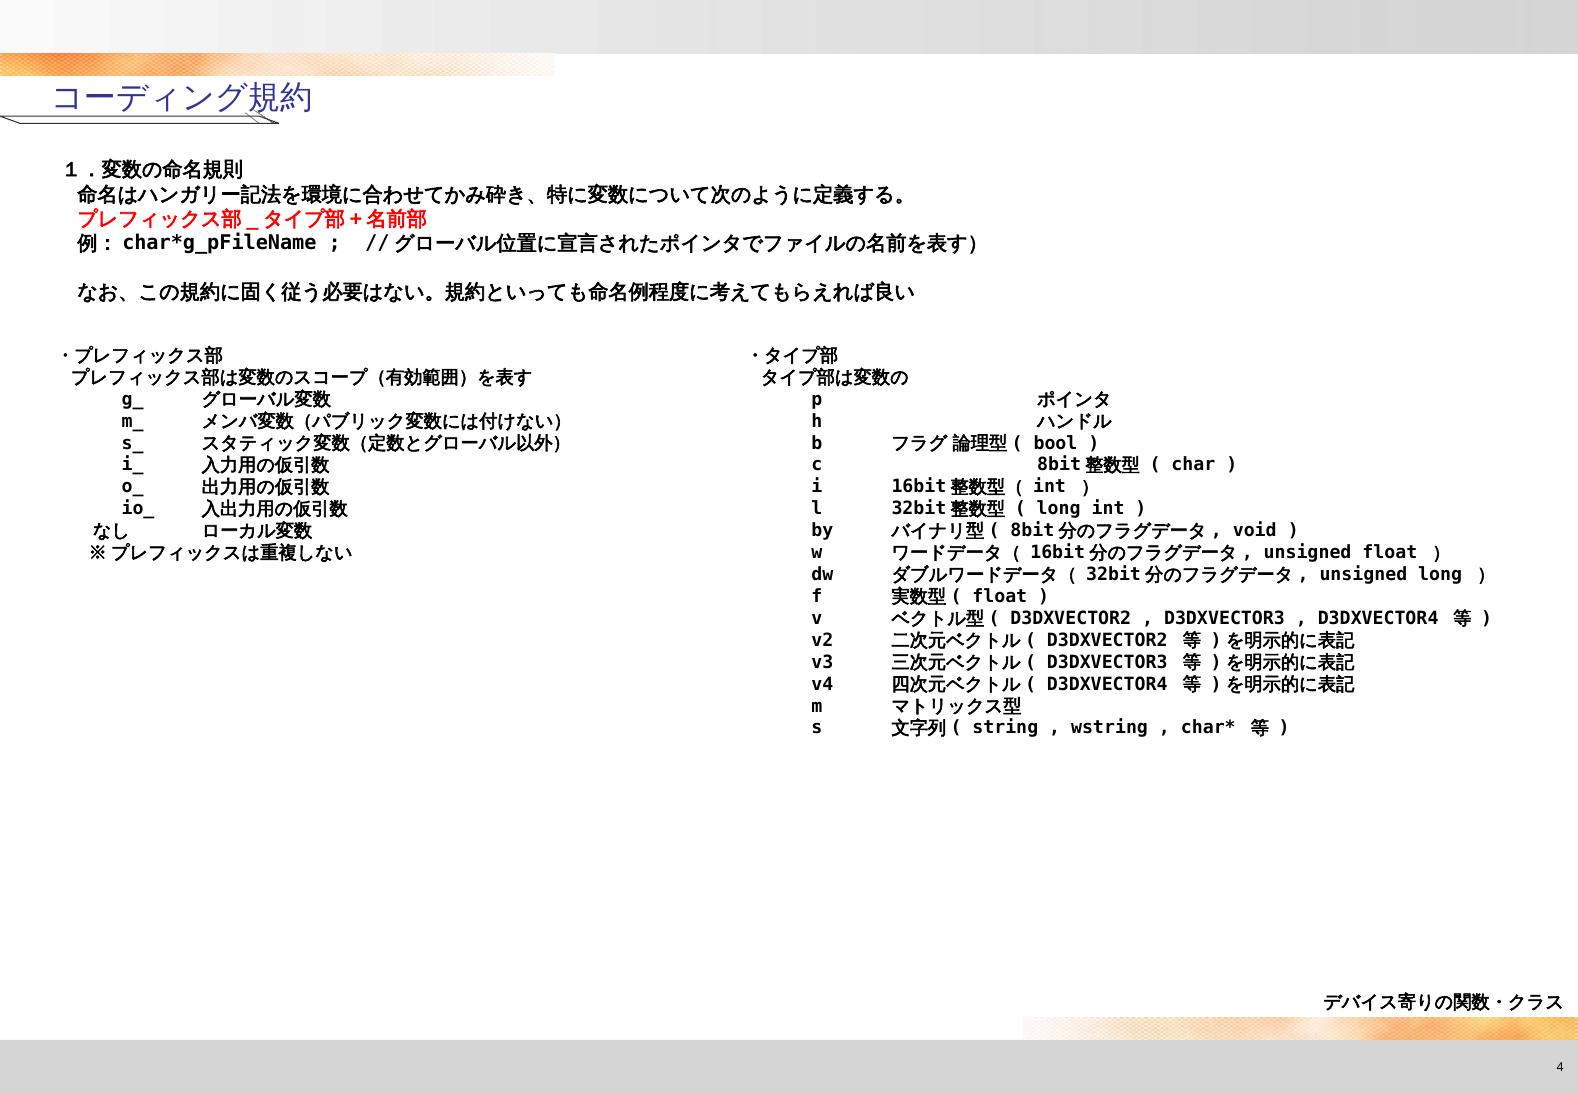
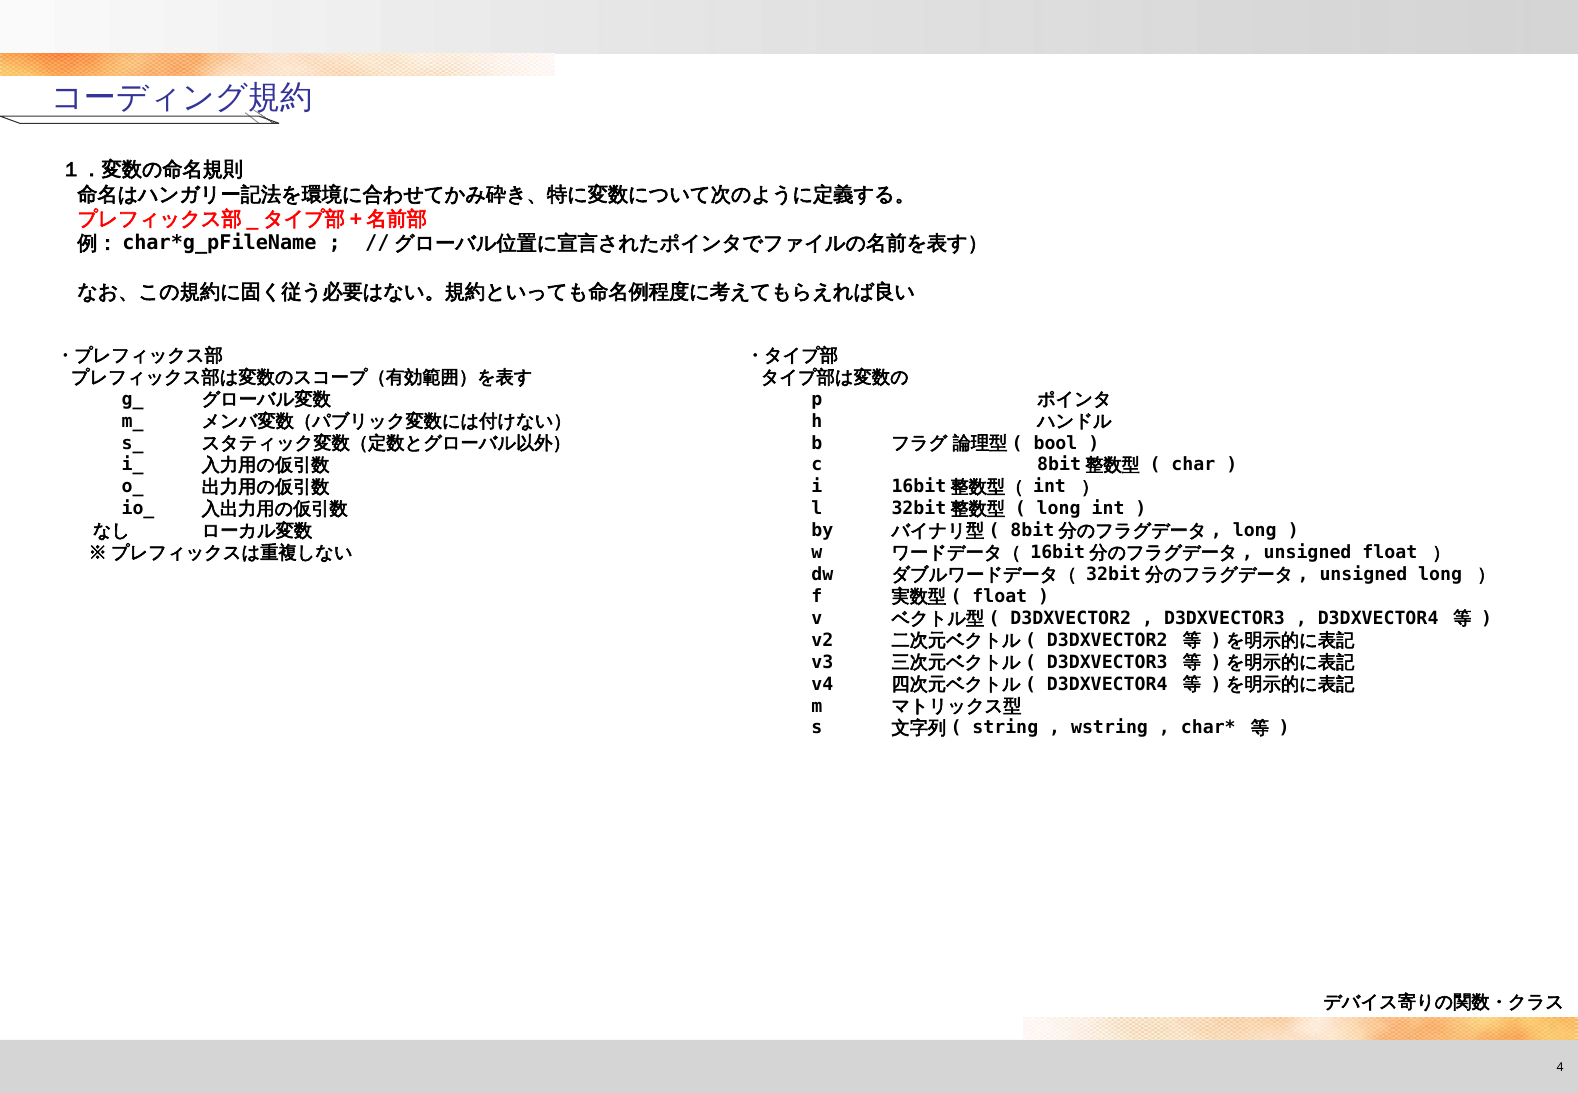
void: void -> long (1255, 530)
